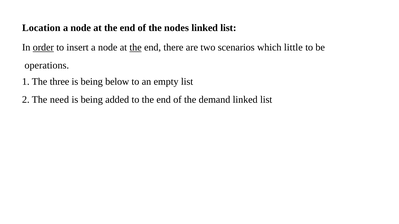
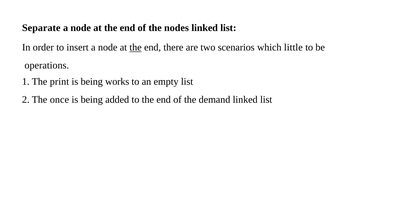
Location: Location -> Separate (41, 28)
order underline: present -> none (43, 48)
three: three -> print (59, 82)
below: below -> works (117, 82)
need: need -> once (59, 100)
